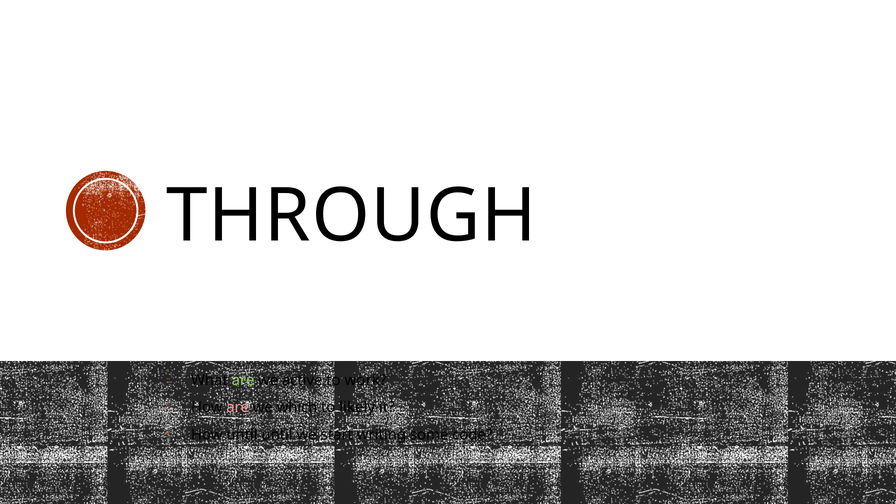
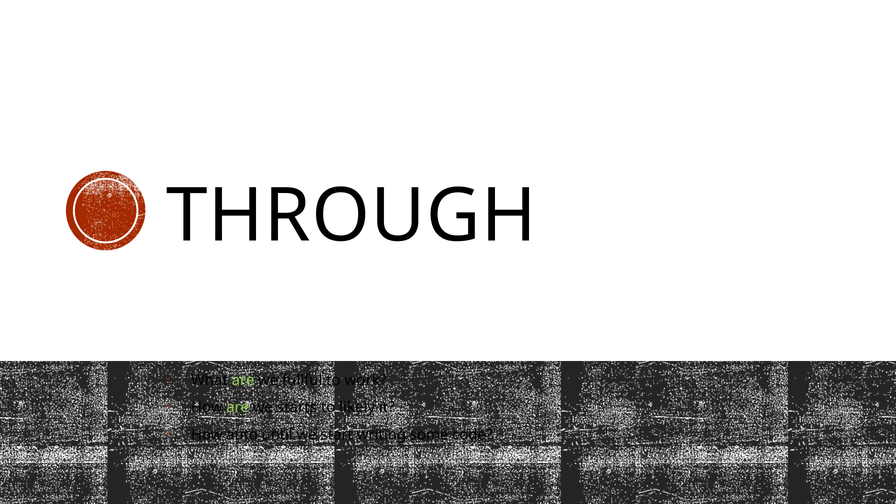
active: active -> fullful (302, 380)
are colour: pink -> light green (238, 408)
which: which -> starts (297, 408)
How until: until -> auto (242, 435)
